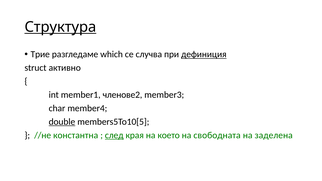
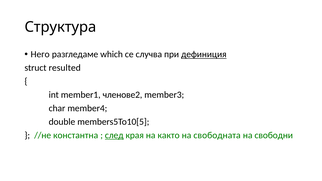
Структура underline: present -> none (60, 27)
Трие: Трие -> Него (40, 54)
активно: активно -> resulted (65, 68)
double underline: present -> none (62, 122)
което: което -> както (169, 135)
заделена: заделена -> свободни (274, 135)
